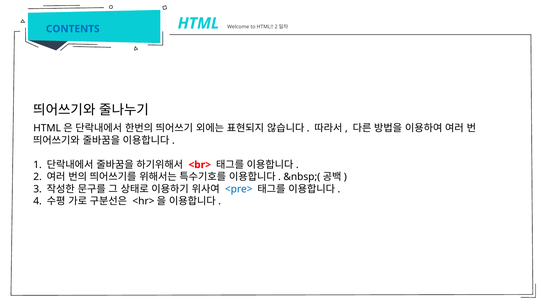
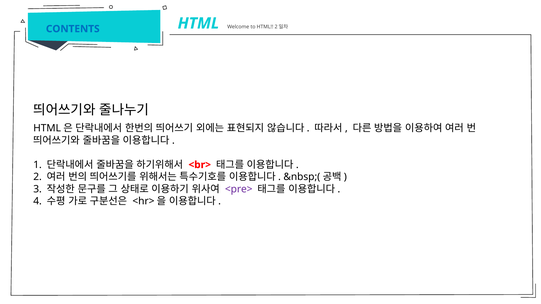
<pre> colour: blue -> purple (239, 189)
